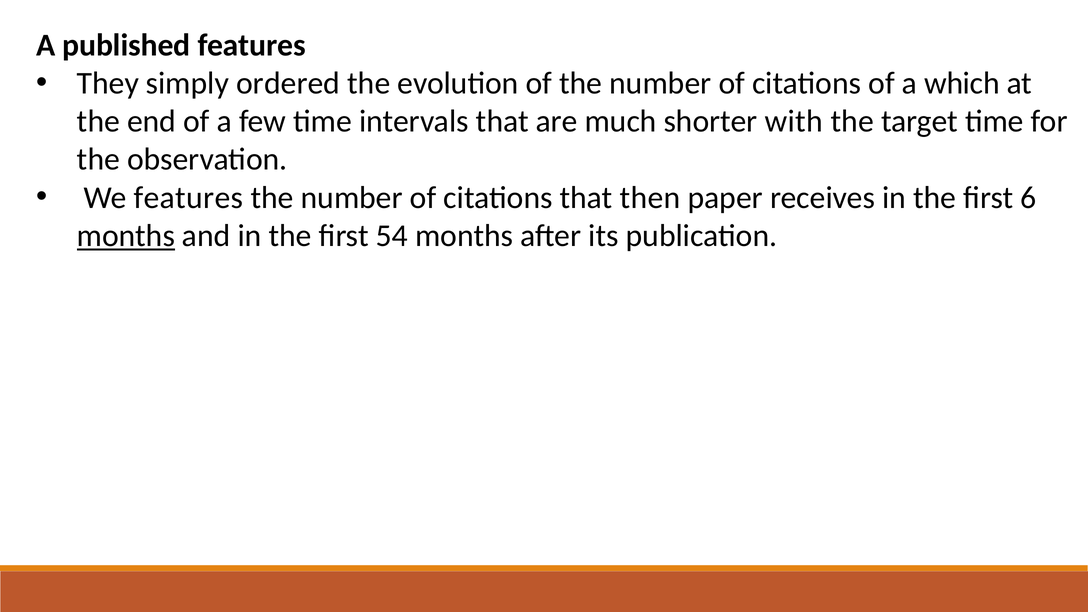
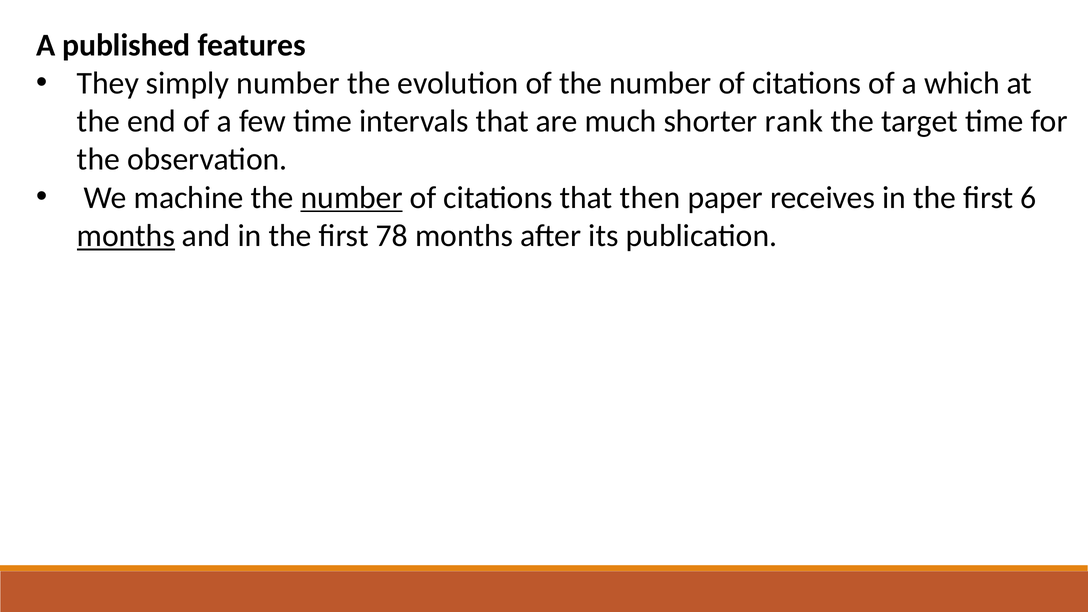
simply ordered: ordered -> number (288, 83)
with: with -> rank (794, 121)
We features: features -> machine (189, 198)
number underline: none -> present (352, 198)
54: 54 -> 78 (392, 236)
